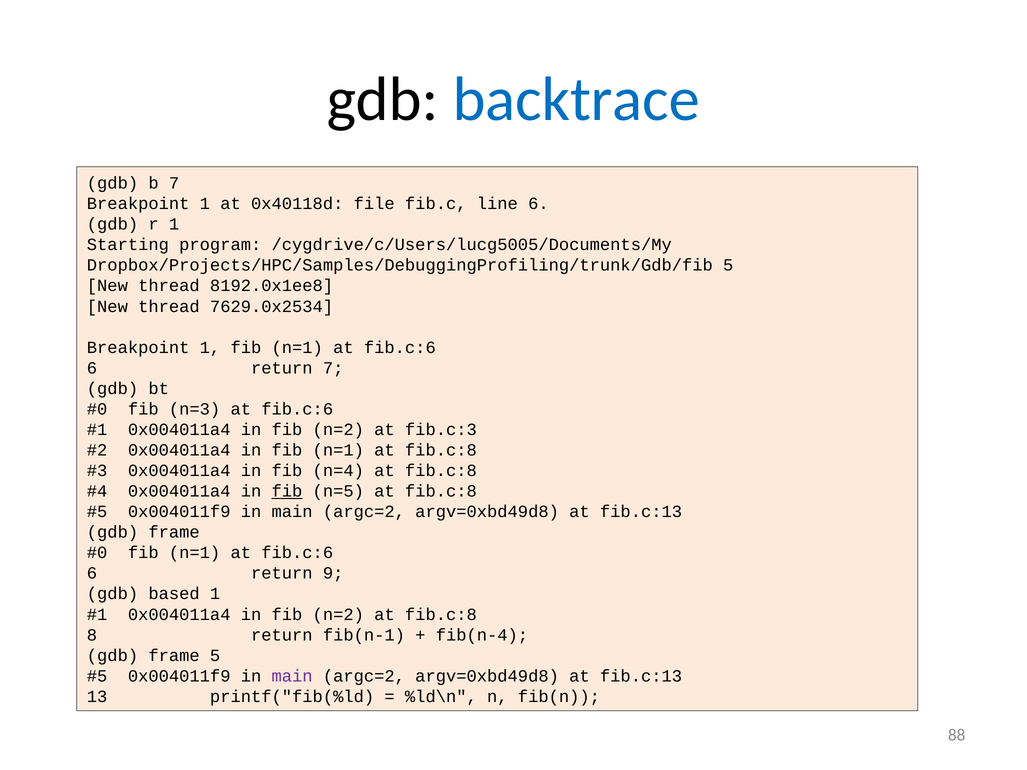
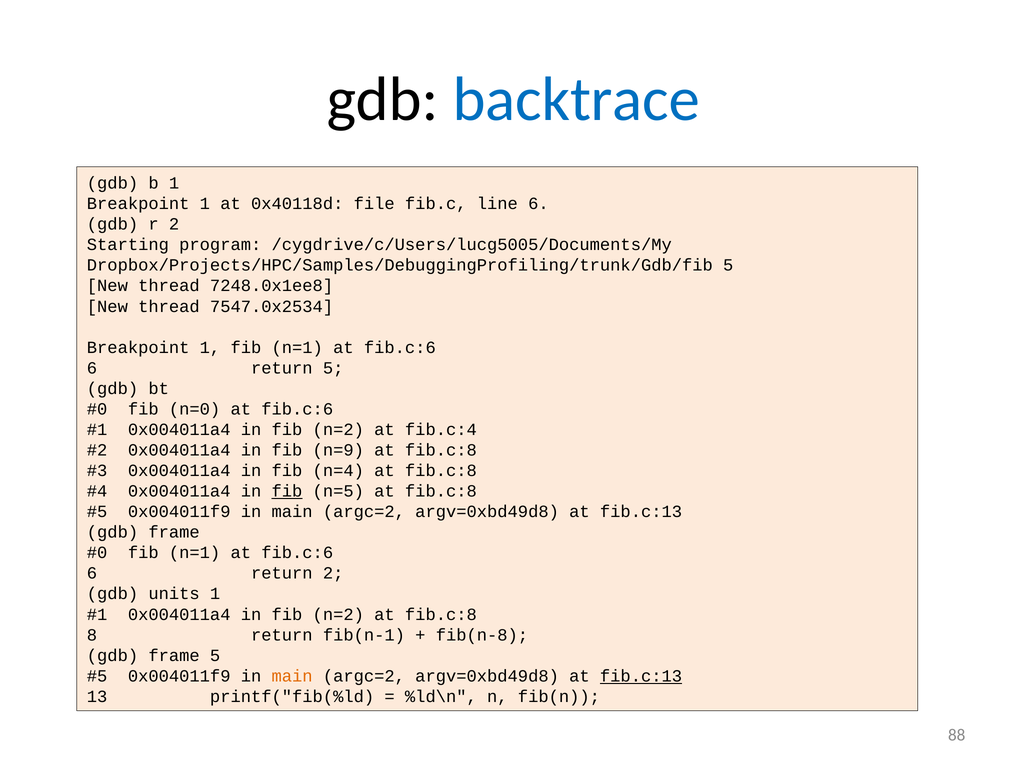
b 7: 7 -> 1 (174, 183)
r 1: 1 -> 2 (174, 224)
8192.0x1ee8: 8192.0x1ee8 -> 7248.0x1ee8 (272, 286)
7629.0x2534: 7629.0x2534 -> 7547.0x2534 (272, 306)
return 7: 7 -> 5 (333, 368)
n=3: n=3 -> n=0 (195, 409)
fib.c:3: fib.c:3 -> fib.c:4 (441, 430)
in fib n=1: n=1 -> n=9 (338, 450)
return 9: 9 -> 2 (333, 573)
based: based -> units (174, 594)
fib(n-4: fib(n-4 -> fib(n-8 (482, 635)
main colour: purple -> orange (292, 676)
fib.c:13 underline: none -> present (641, 676)
